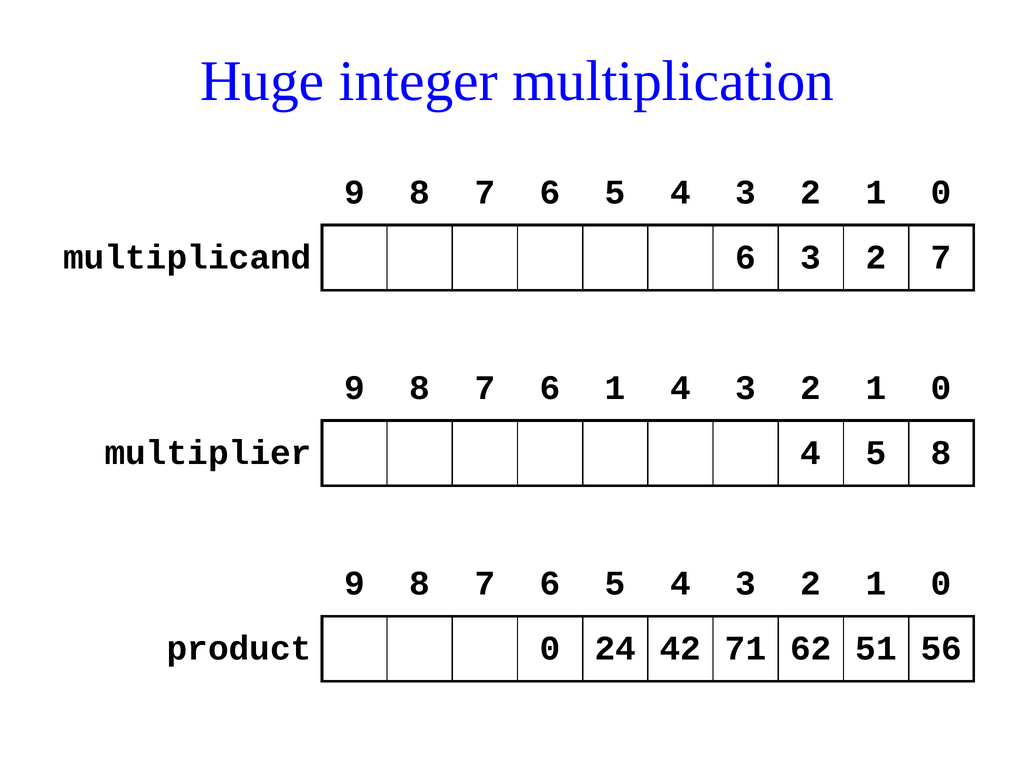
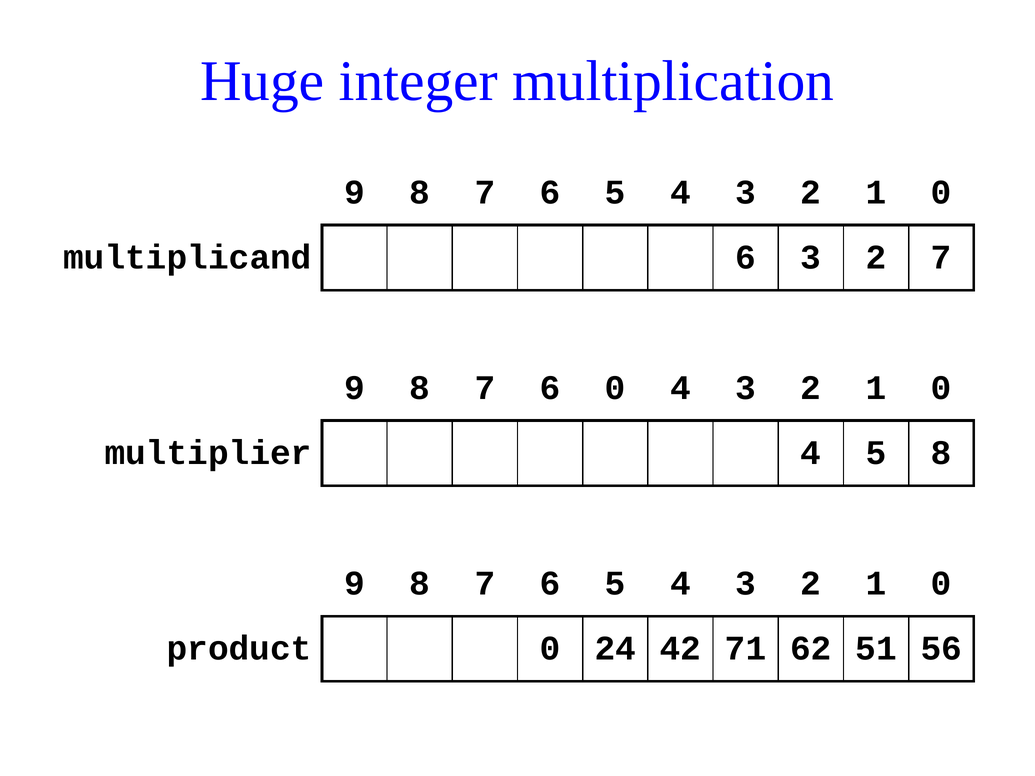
6 1: 1 -> 0 (615, 388)
